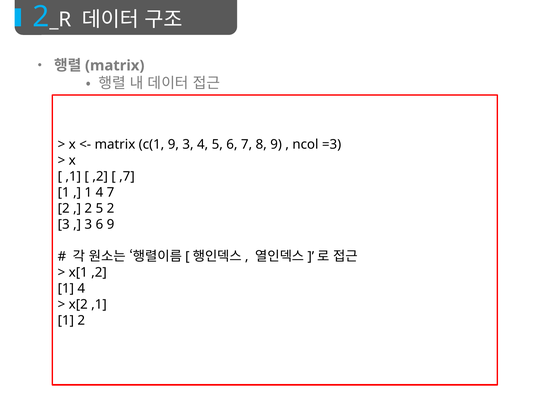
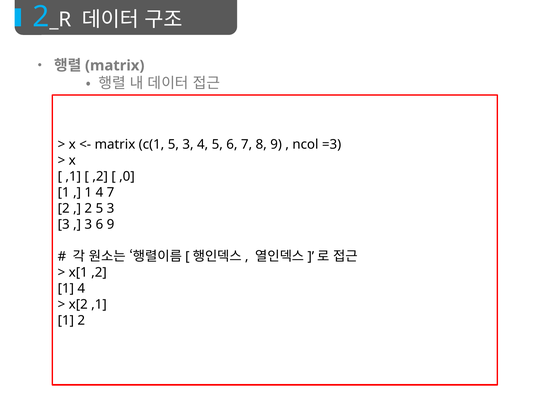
c(1 9: 9 -> 5 (173, 144)
,7: ,7 -> ,0 (127, 176)
2 5 2: 2 -> 3 (110, 208)
